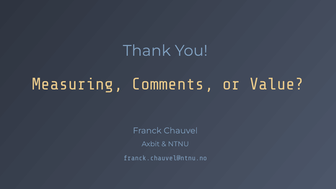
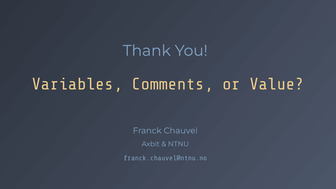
Measuring: Measuring -> Variables (77, 84)
